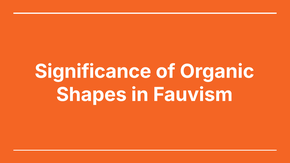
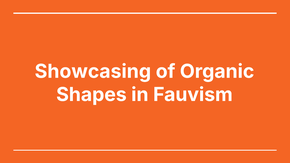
Significance: Significance -> Showcasing (93, 71)
